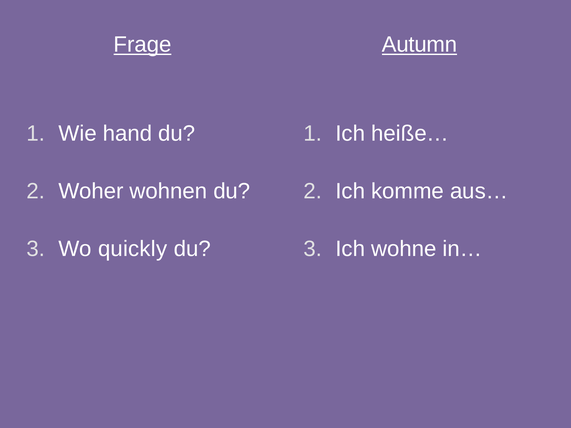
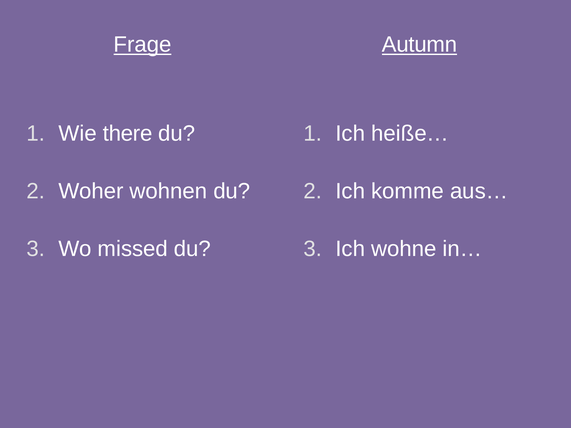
hand: hand -> there (128, 134)
quickly: quickly -> missed (133, 249)
